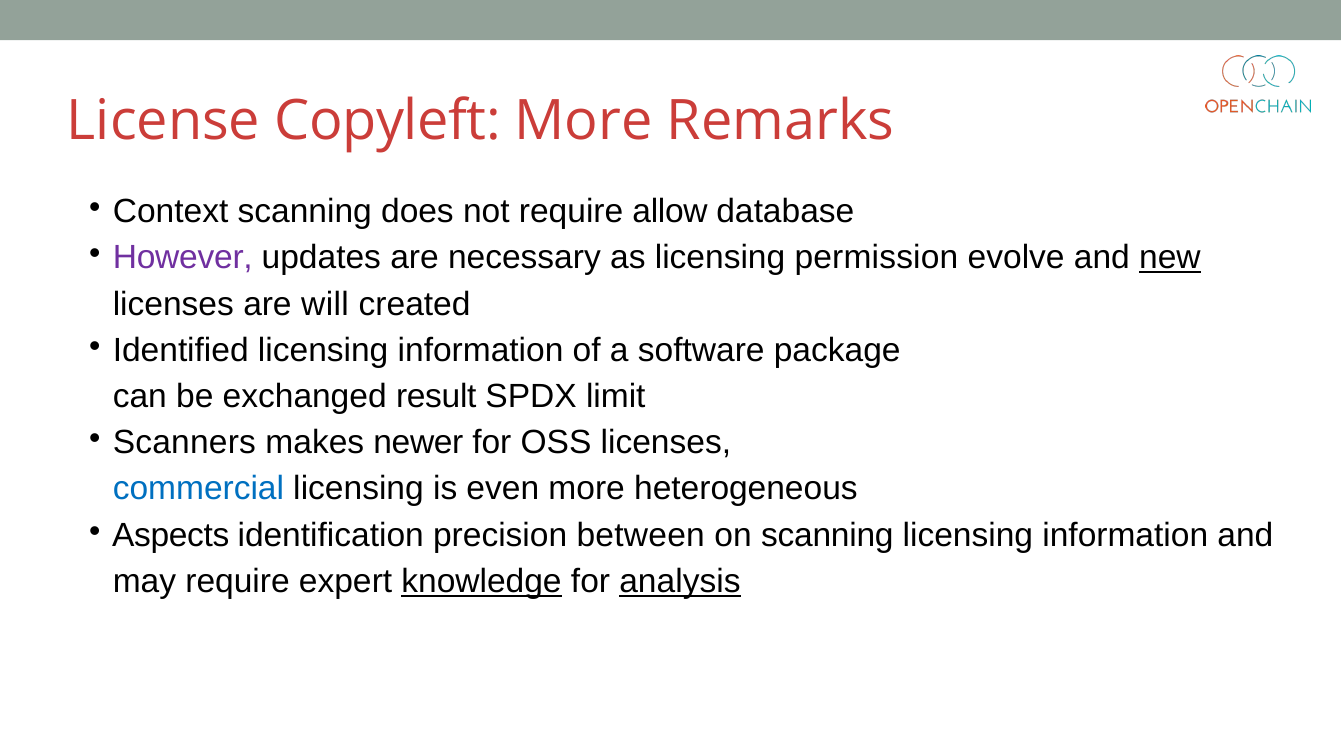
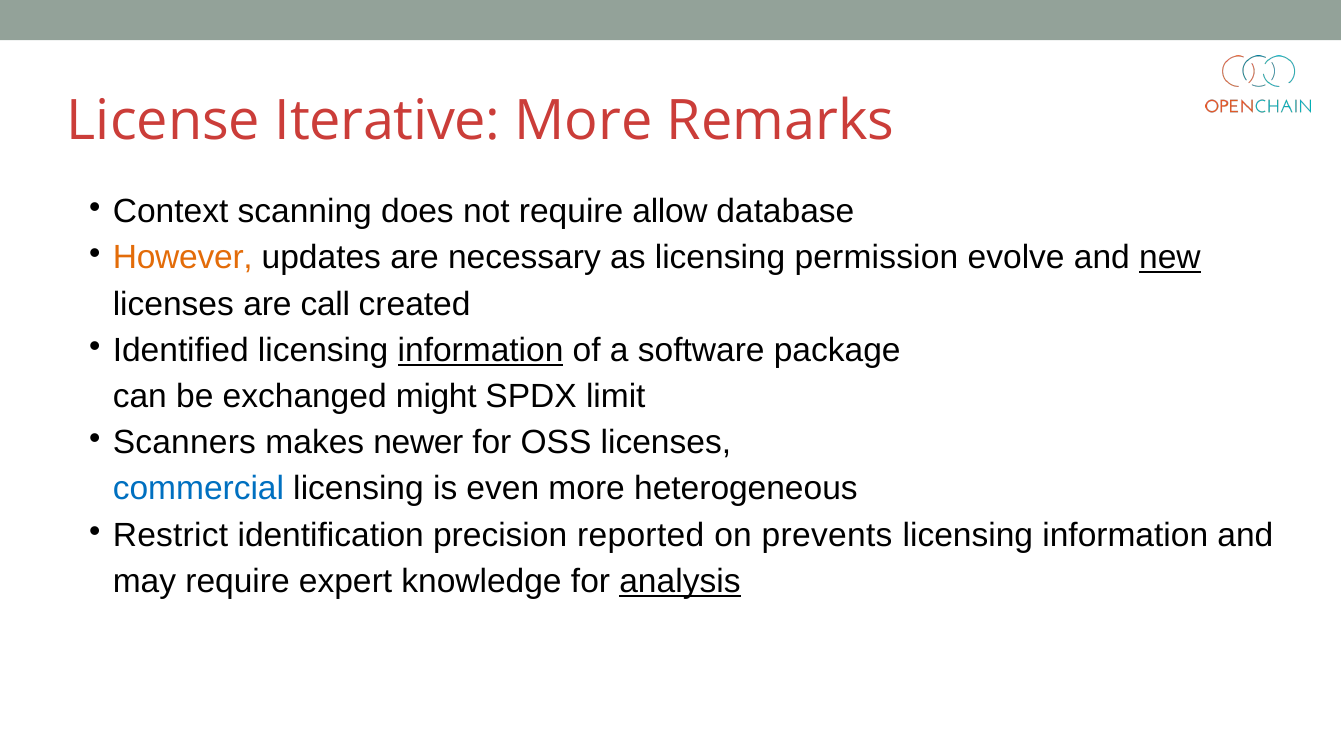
Copyleft: Copyleft -> Iterative (388, 121)
However colour: purple -> orange (183, 258)
will: will -> call (325, 304)
information underline: none -> present (481, 350)
result: result -> might (436, 397)
Aspects: Aspects -> Restrict (170, 535)
between: between -> reported (641, 535)
on scanning: scanning -> prevents (827, 535)
knowledge underline: present -> none (482, 582)
